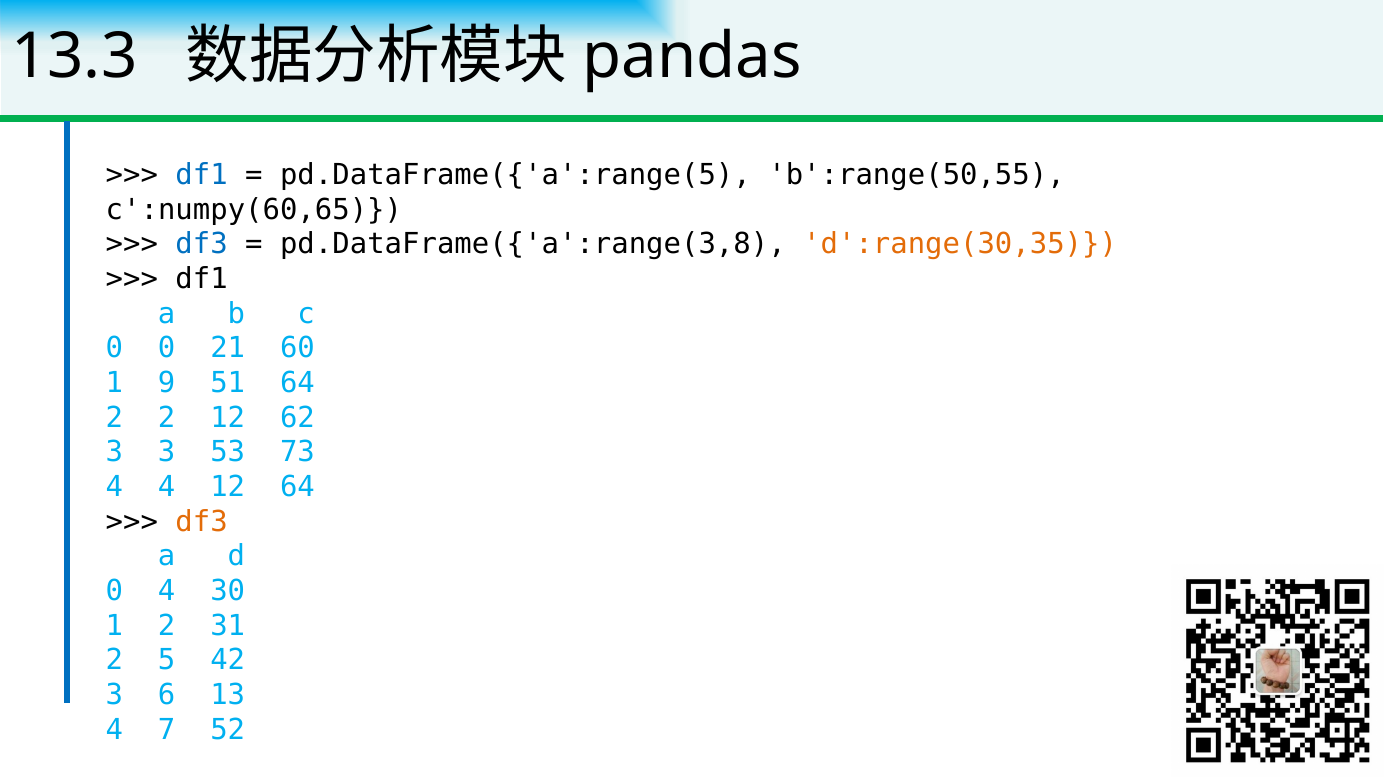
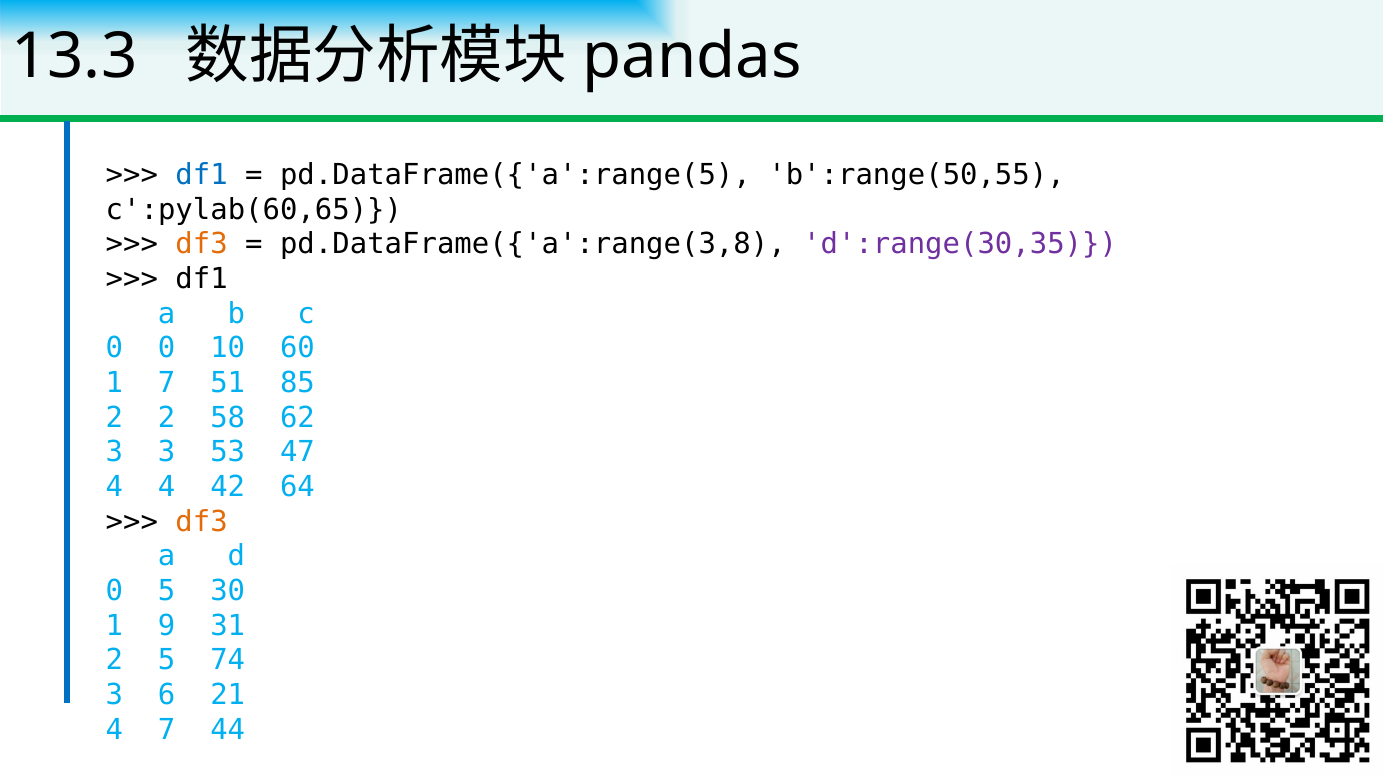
c':numpy(60,65: c':numpy(60,65 -> c':pylab(60,65 (254, 210)
df3 colour: blue -> orange (202, 244)
d':range(30,35 colour: orange -> purple (960, 244)
21: 21 -> 10 (228, 348)
1 9: 9 -> 7 (167, 383)
51 64: 64 -> 85 (297, 383)
2 12: 12 -> 58 (228, 418)
73: 73 -> 47 (297, 452)
4 12: 12 -> 42 (228, 487)
0 4: 4 -> 5 (167, 591)
1 2: 2 -> 9 (167, 626)
42: 42 -> 74 (228, 661)
13: 13 -> 21 (228, 695)
52: 52 -> 44 (228, 730)
